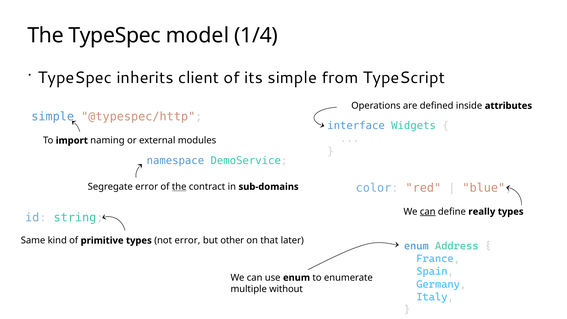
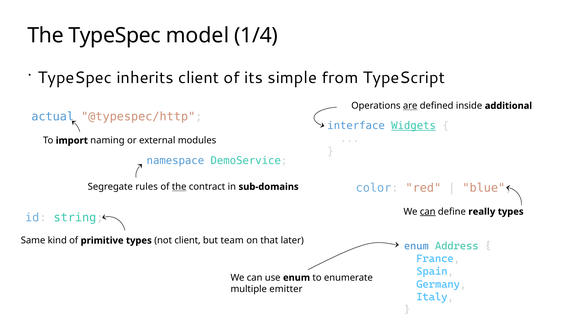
are underline: none -> present (410, 106)
attributes: attributes -> additional (508, 106)
simple: simple -> actual (53, 117)
Widgets underline: none -> present (414, 126)
Segregate error: error -> rules (147, 187)
not error: error -> client (188, 240)
other: other -> team (232, 240)
without: without -> emitter (286, 289)
